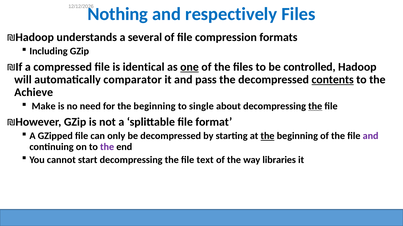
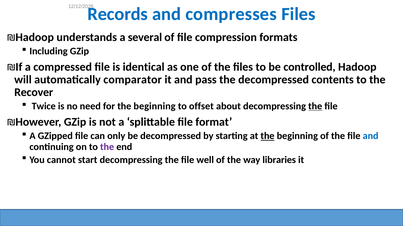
Nothing: Nothing -> Records (118, 14)
respectively: respectively -> compresses (231, 14)
one underline: present -> none (190, 67)
contents underline: present -> none (333, 80)
Achieve: Achieve -> Recover (34, 93)
Make: Make -> Twice (44, 107)
single: single -> offset (201, 107)
and colour: purple -> blue (371, 136)
text: text -> well (205, 160)
